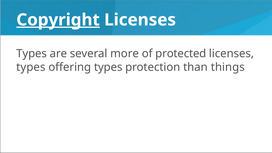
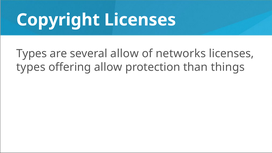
Copyright underline: present -> none (58, 20)
several more: more -> allow (125, 54)
protected: protected -> networks (181, 54)
offering types: types -> allow (108, 67)
